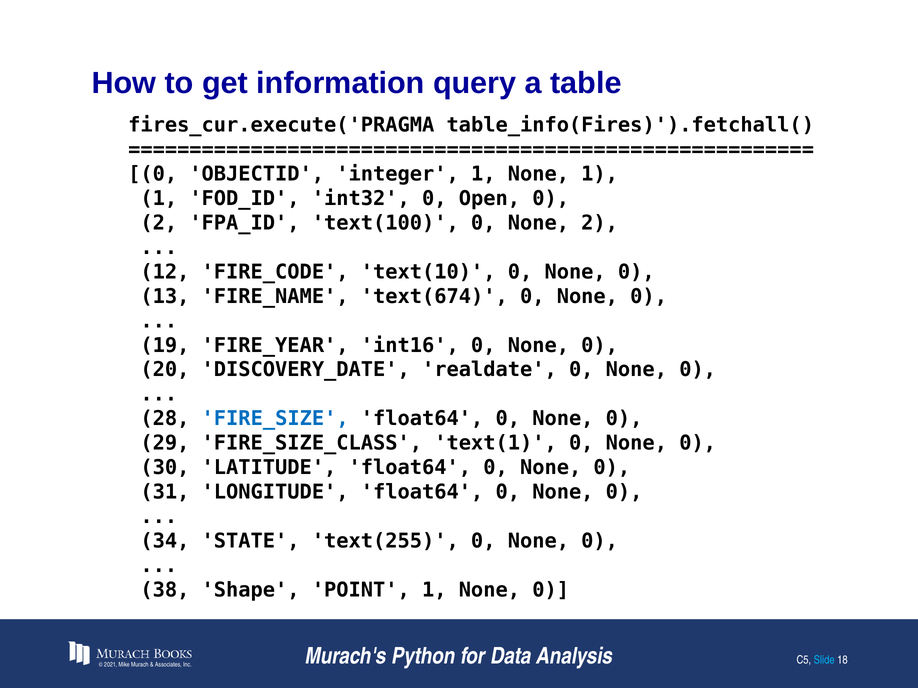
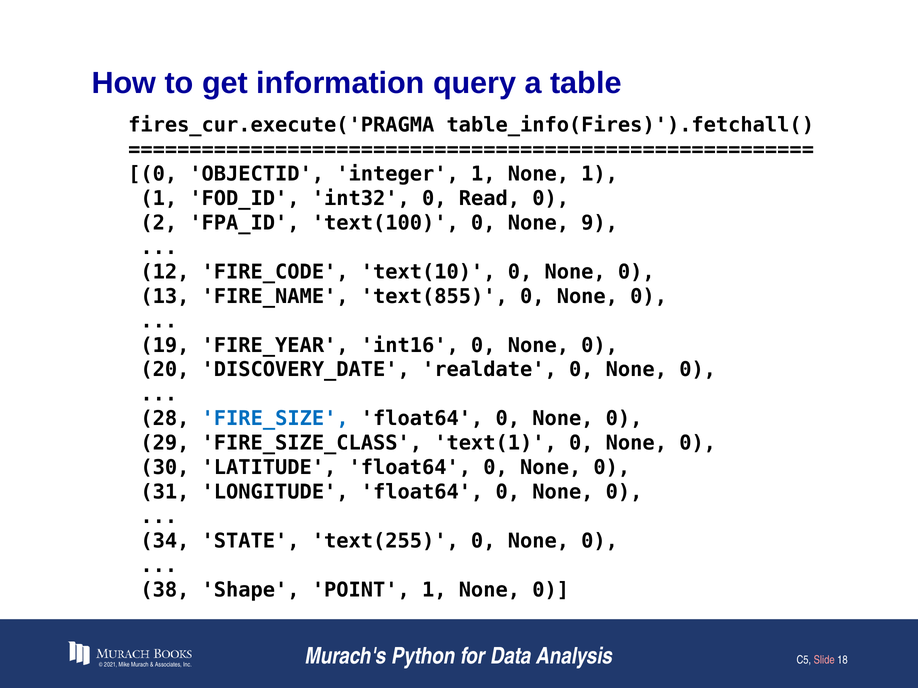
Open: Open -> Read (489, 199)
None 2: 2 -> 9 (600, 223)
text(674: text(674 -> text(855 (434, 297)
Slide colour: light blue -> pink (824, 661)
